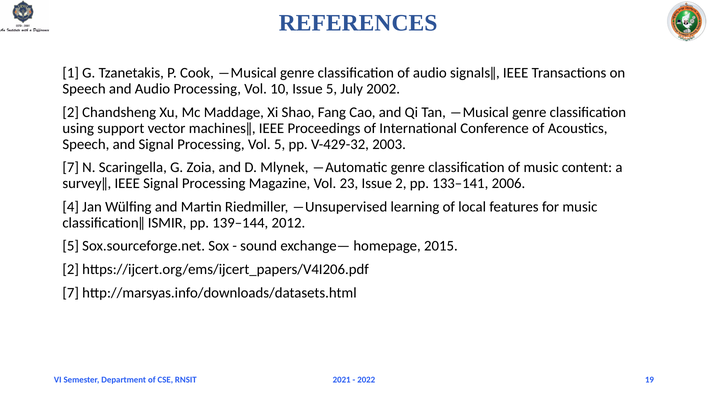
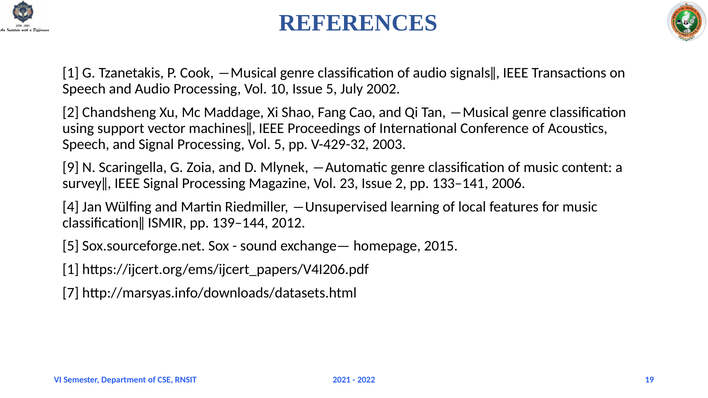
7: 7 -> 9 (71, 168)
2: 2 -> 1 (71, 269)
